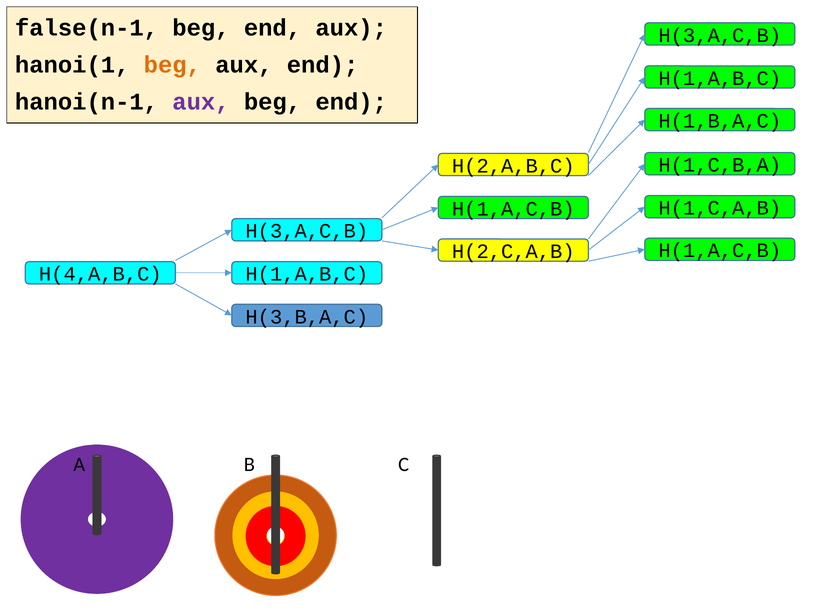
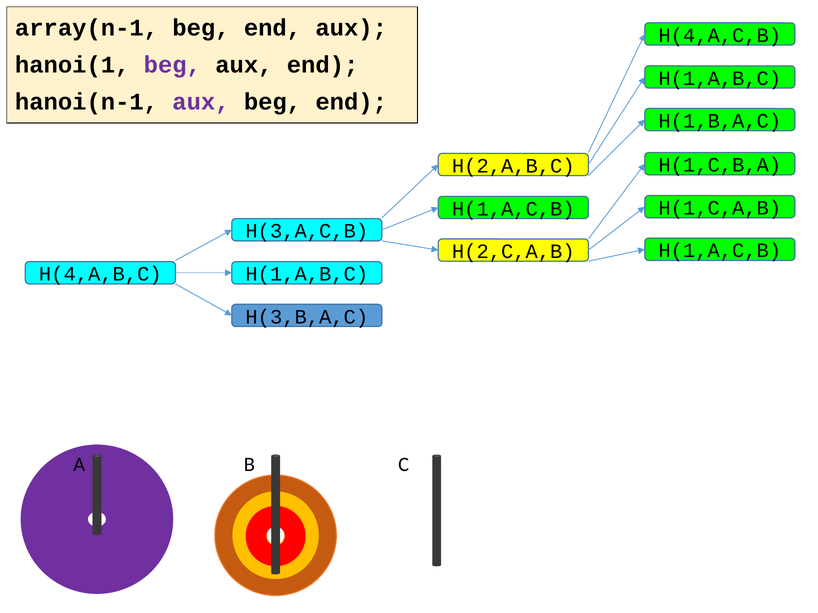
false(n-1: false(n-1 -> array(n-1 (87, 28)
H(3,A,C,B: H(3,A,C,B -> H(4,A,C,B (720, 35)
beg colour: orange -> purple (172, 65)
